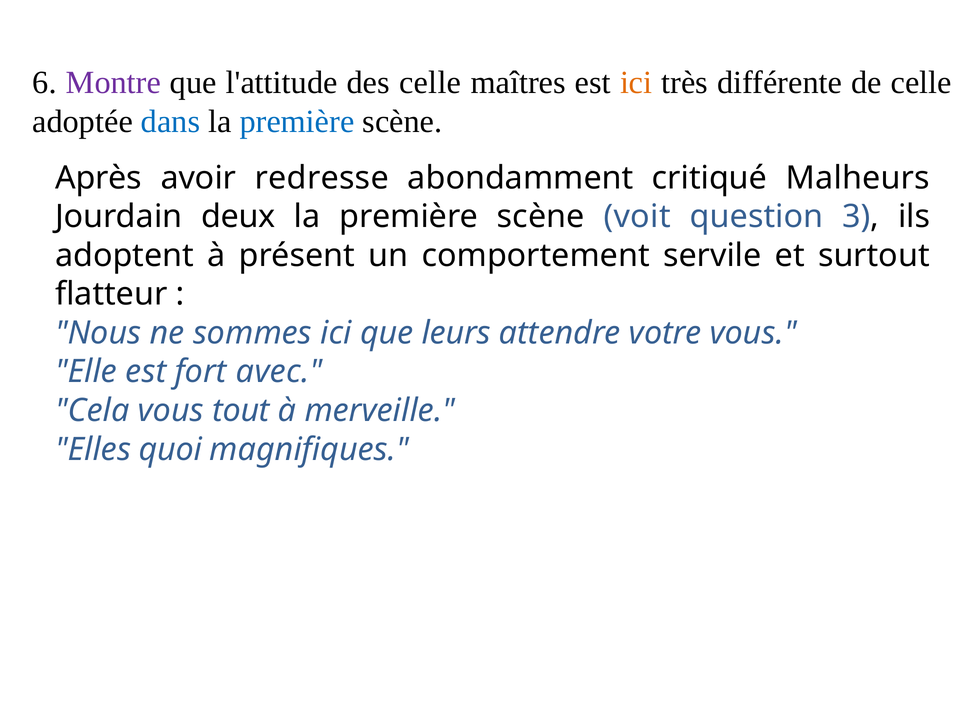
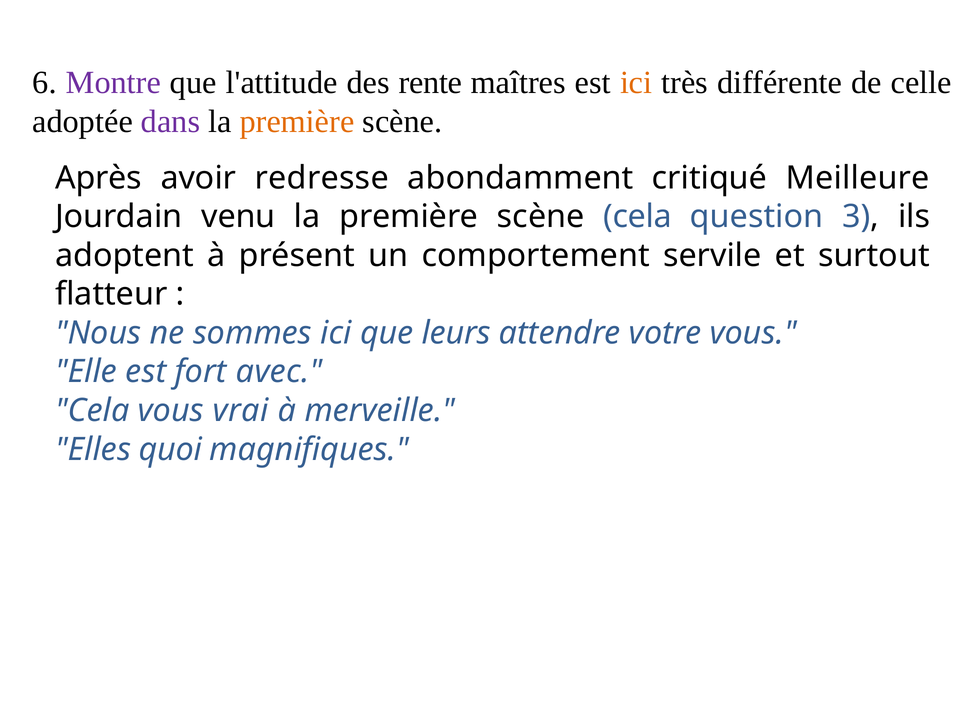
des celle: celle -> rente (430, 83)
dans colour: blue -> purple (171, 122)
première colour: blue -> orange (297, 122)
Malheurs: Malheurs -> Meilleure (858, 178)
deux: deux -> venu (238, 217)
scène voit: voit -> cela (638, 217)
tout: tout -> vrai (241, 411)
